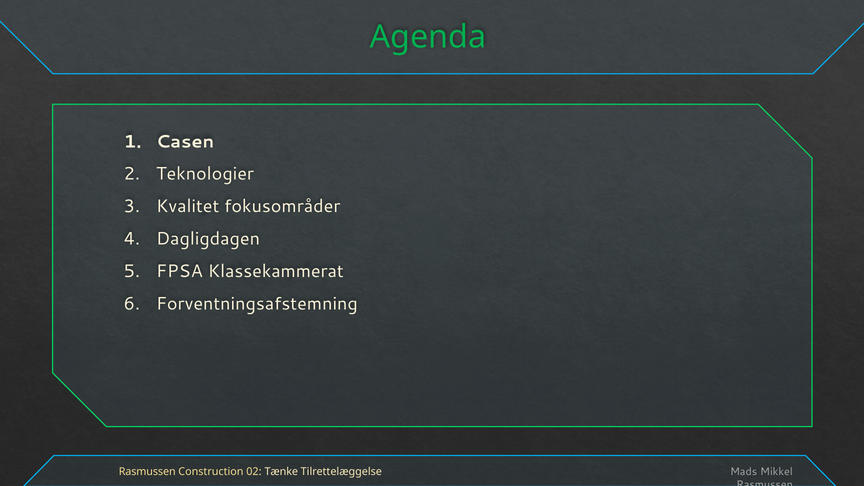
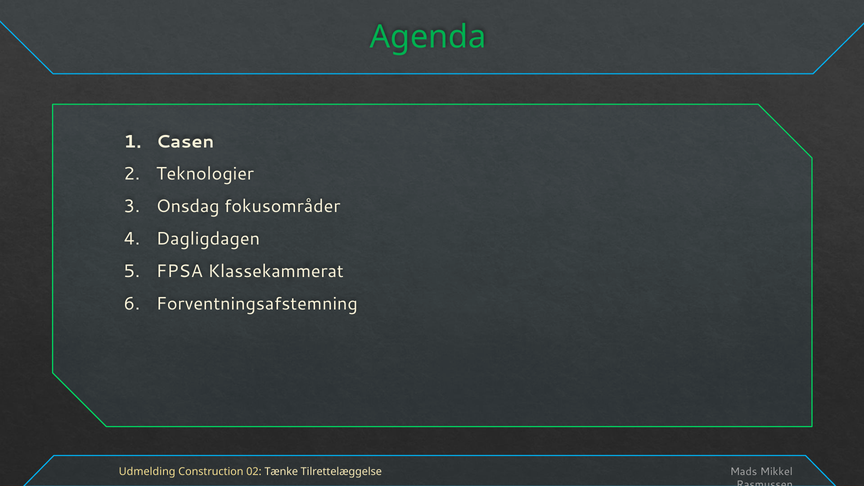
Kvalitet: Kvalitet -> Onsdag (188, 206)
Rasmussen: Rasmussen -> Udmelding (147, 471)
